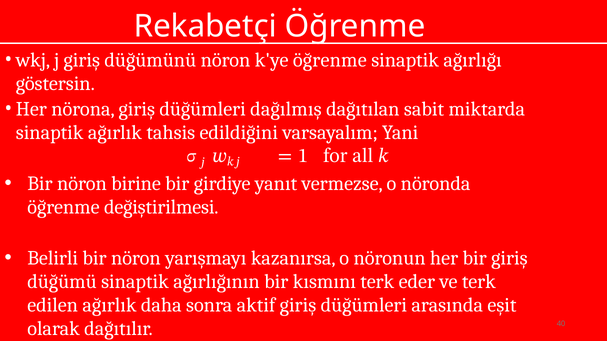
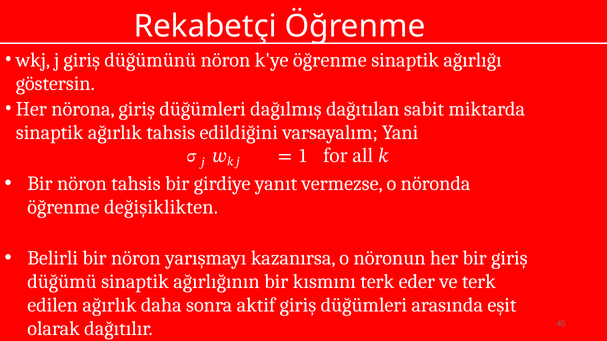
nöron birine: birine -> tahsis (136, 184)
değiştirilmesi: değiştirilmesi -> değişiklikten (161, 207)
